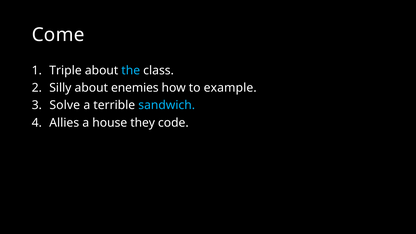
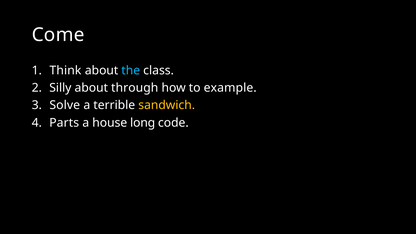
Triple: Triple -> Think (65, 70)
enemies: enemies -> through (135, 88)
sandwich colour: light blue -> yellow (167, 105)
Allies: Allies -> Parts (64, 123)
they: they -> long (143, 123)
